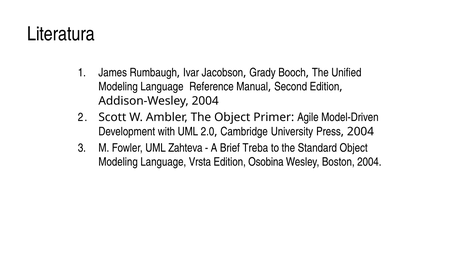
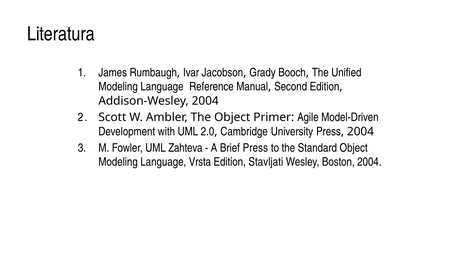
Brief Treba: Treba -> Press (255, 148)
Osobina: Osobina -> Stavljati (266, 162)
